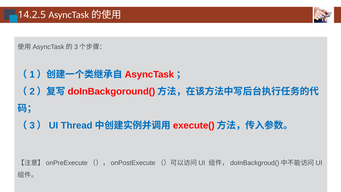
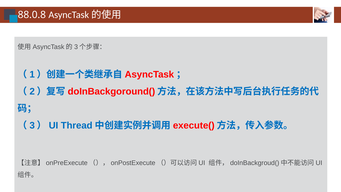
14.2.5: 14.2.5 -> 88.0.8 (32, 15)
